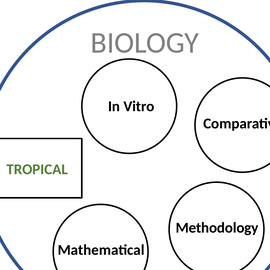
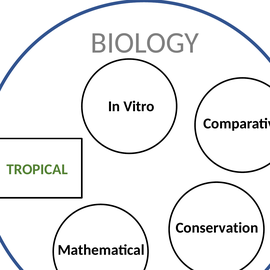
Methodology: Methodology -> Conservation (217, 228)
